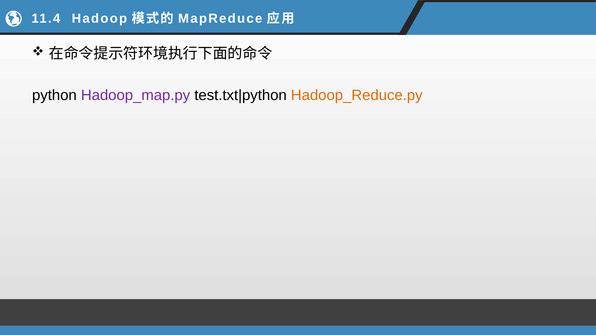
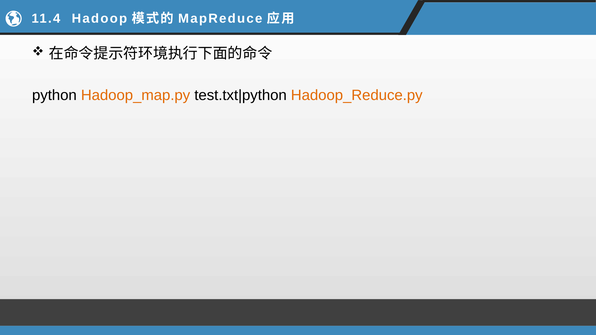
Hadoop_map.py colour: purple -> orange (136, 95)
